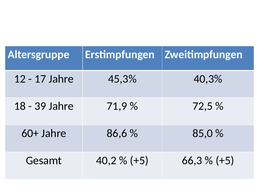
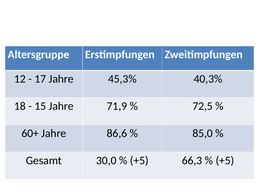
39: 39 -> 15 (40, 106)
40,2: 40,2 -> 30,0 (106, 161)
